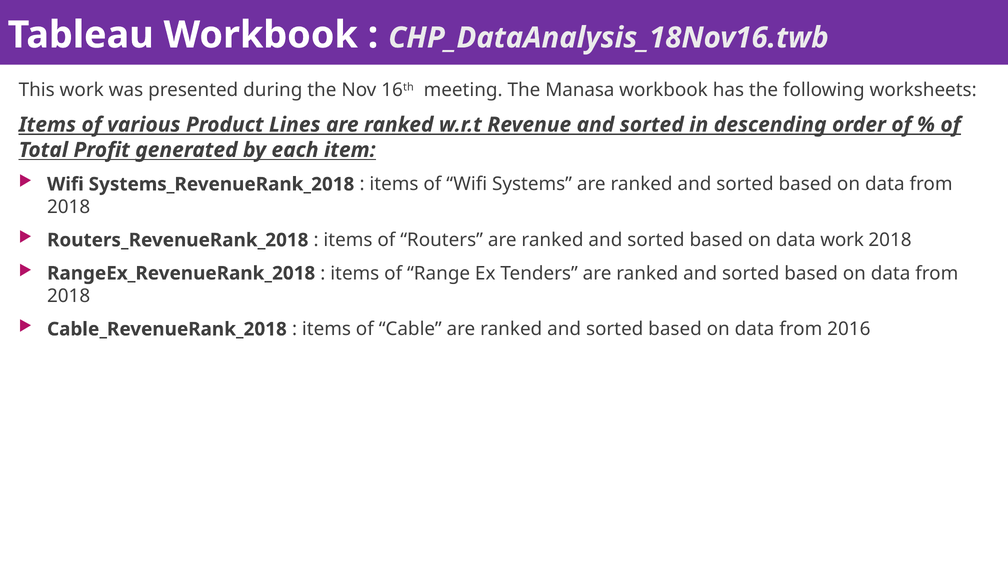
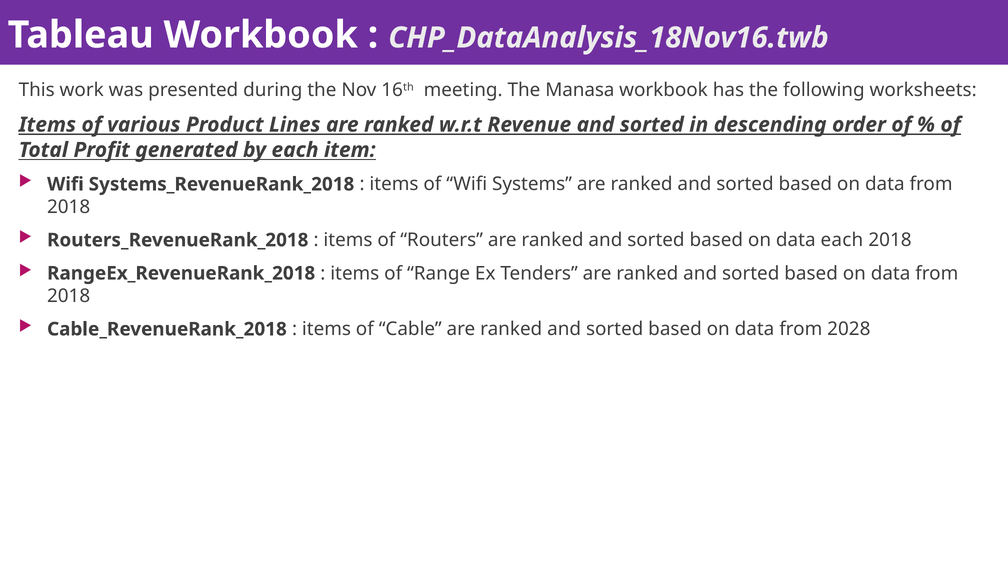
data work: work -> each (842, 240)
2016: 2016 -> 2028 (849, 329)
